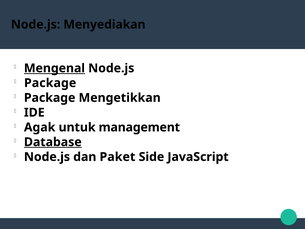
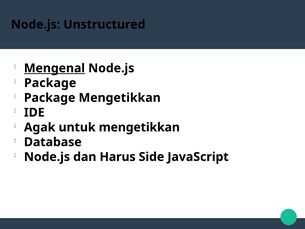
Menyediakan: Menyediakan -> Unstructured (104, 24)
untuk management: management -> mengetikkan (139, 127)
Database underline: present -> none (53, 142)
Paket: Paket -> Harus (118, 157)
